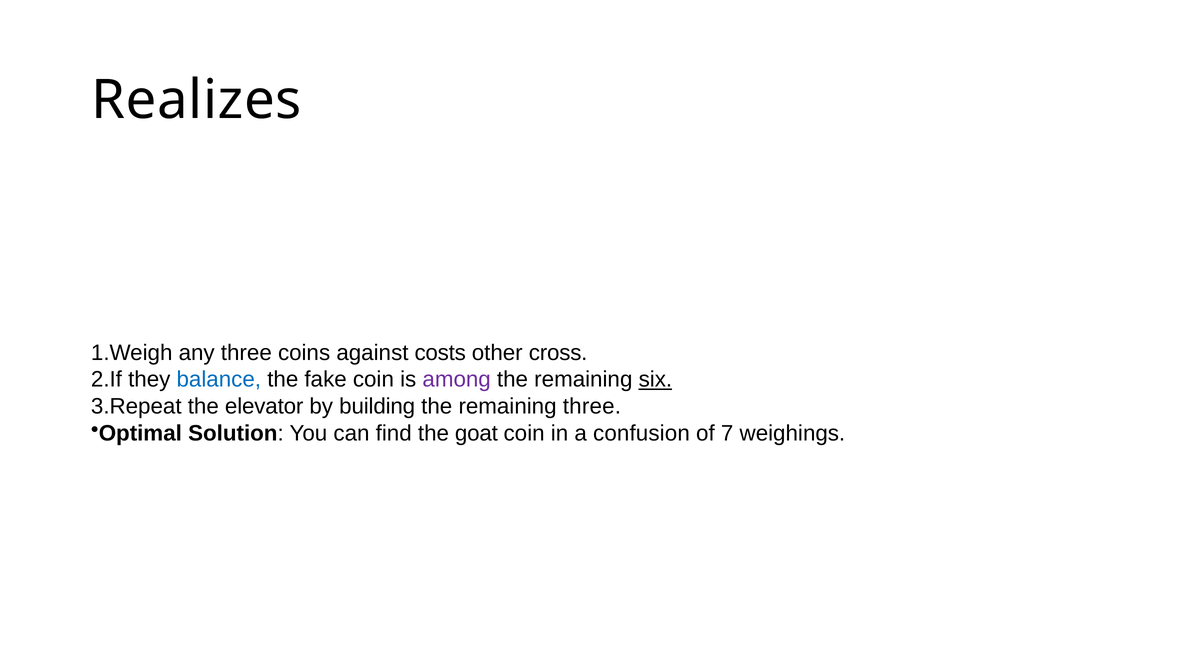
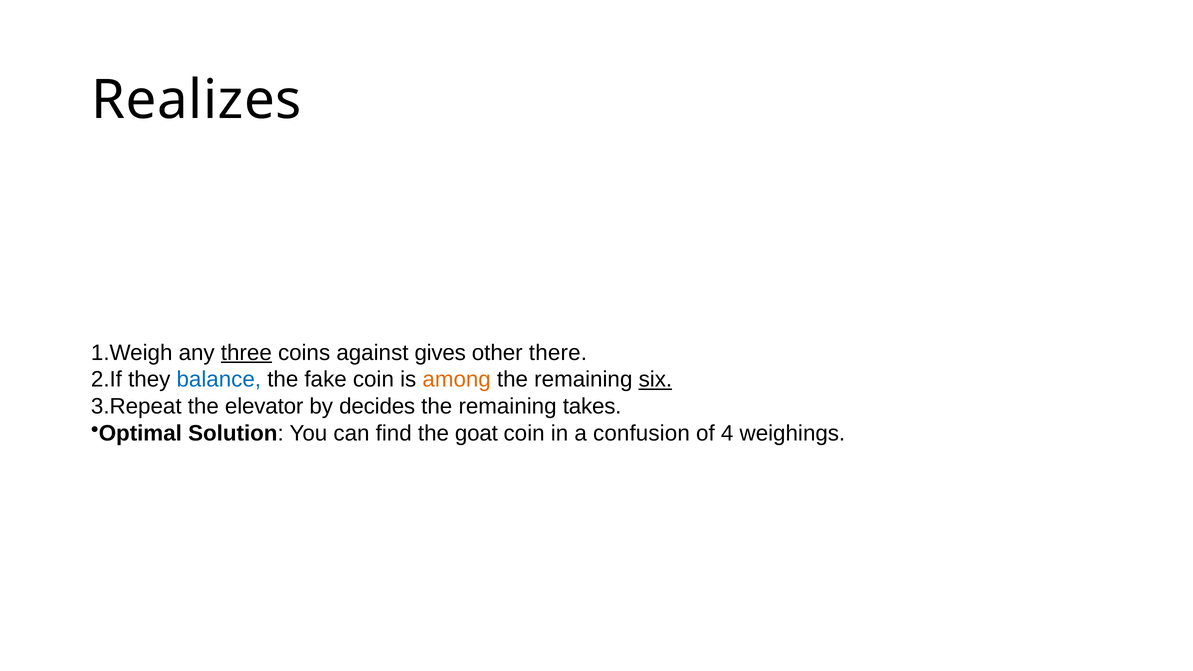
three underline: none -> present (246, 353)
costs: costs -> gives (440, 353)
cross: cross -> there (558, 353)
among colour: purple -> orange (457, 380)
building: building -> decides (377, 406)
remaining three: three -> takes (592, 406)
7: 7 -> 4 (727, 433)
